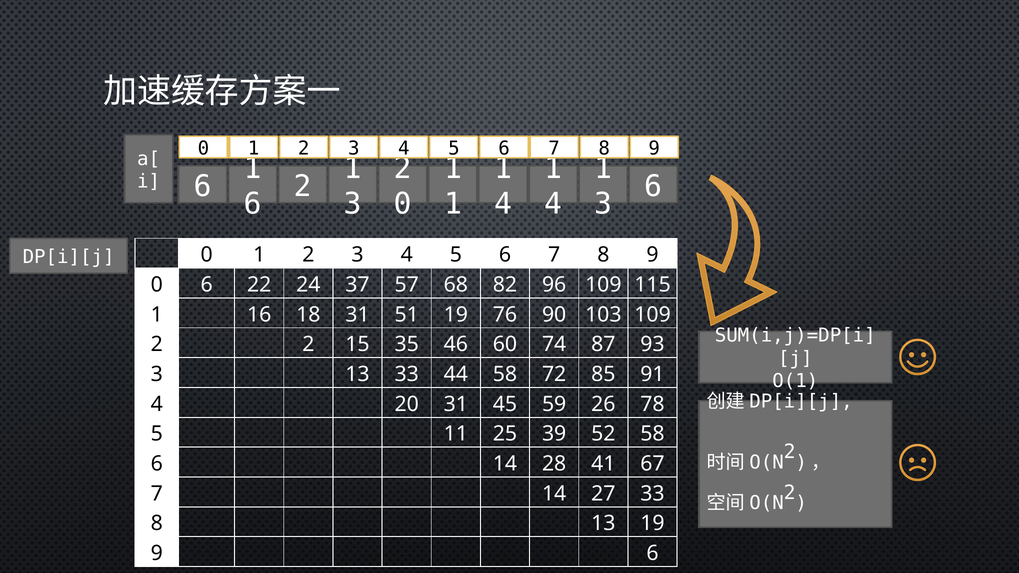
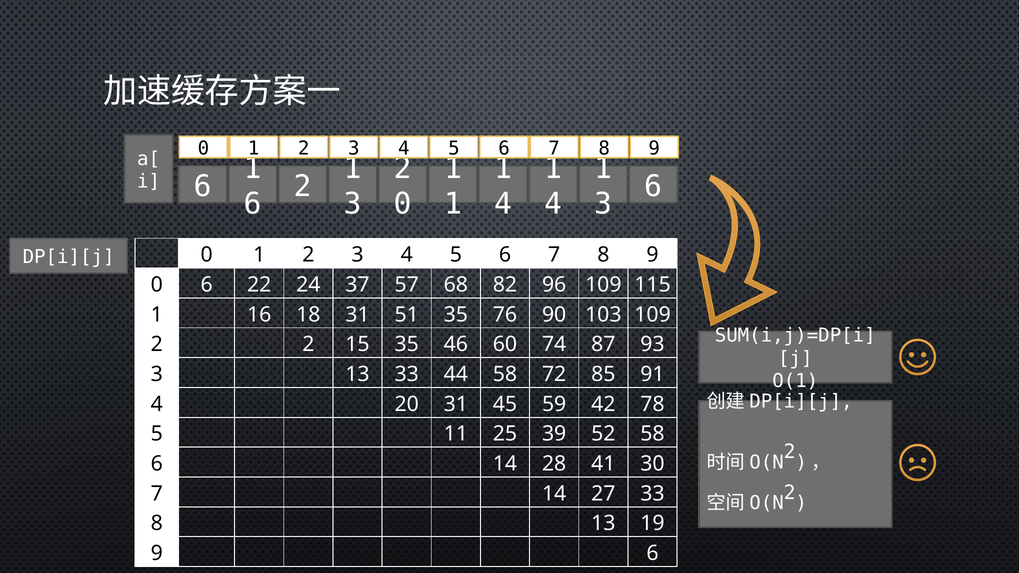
51 19: 19 -> 35 (456, 315)
26: 26 -> 42 (603, 404)
67: 67 -> 30 (652, 464)
